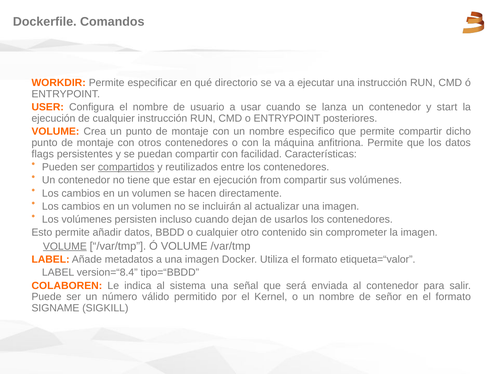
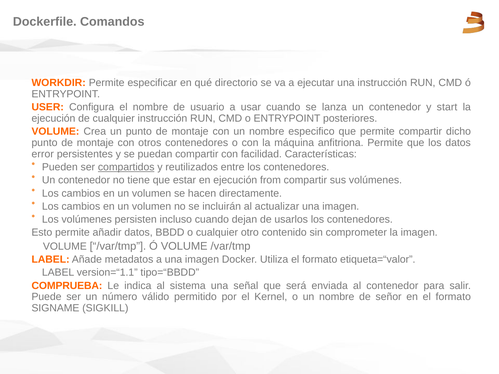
flags: flags -> error (43, 154)
VOLUME underline: present -> none (65, 246)
version=“8.4: version=“8.4 -> version=“1.1 (107, 273)
COLABOREN: COLABOREN -> COMPRUEBA (67, 286)
